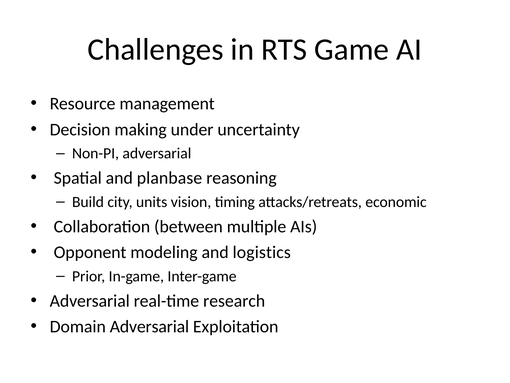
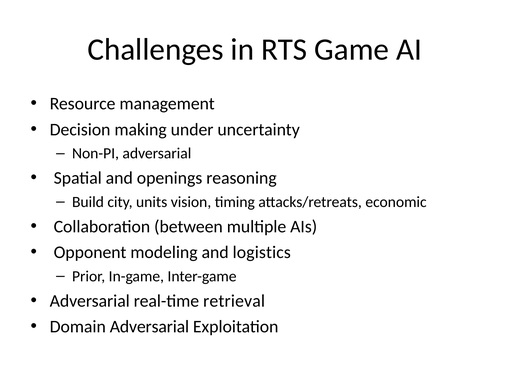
planbase: planbase -> openings (170, 178)
research: research -> retrieval (234, 301)
